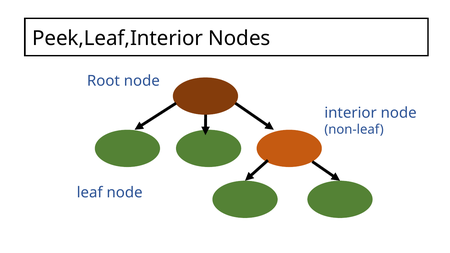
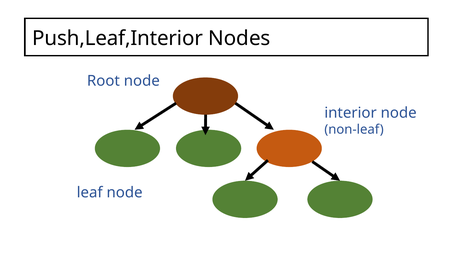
Peek,Leaf,Interior: Peek,Leaf,Interior -> Push,Leaf,Interior (118, 38)
